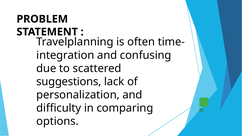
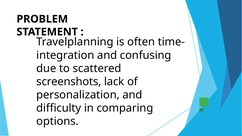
suggestions: suggestions -> screenshots (69, 82)
